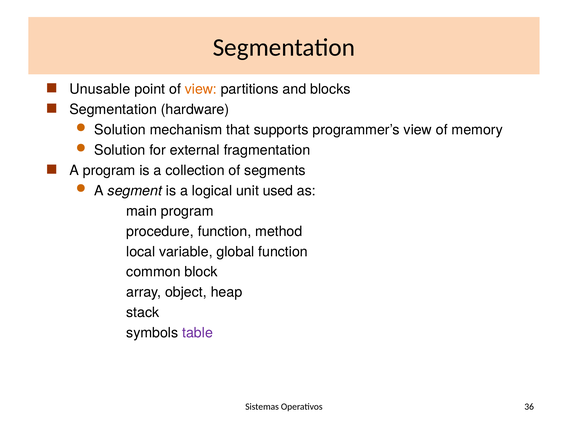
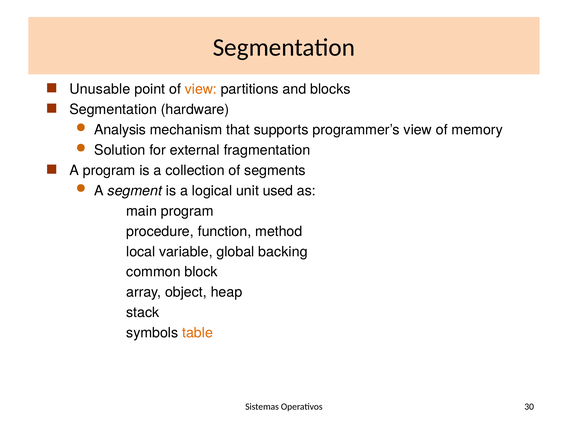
Solution: Solution -> Analysis (120, 130)
global function: function -> backing (283, 252)
table colour: purple -> orange (198, 333)
36: 36 -> 30 (529, 407)
